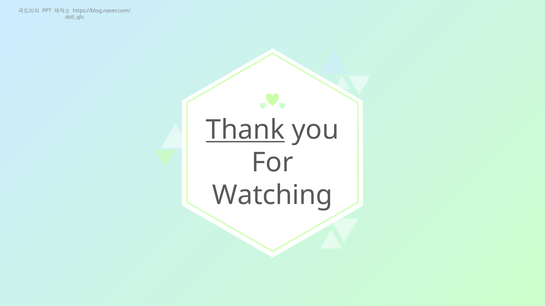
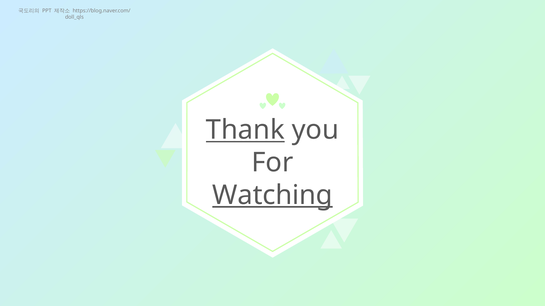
Watching underline: none -> present (273, 196)
